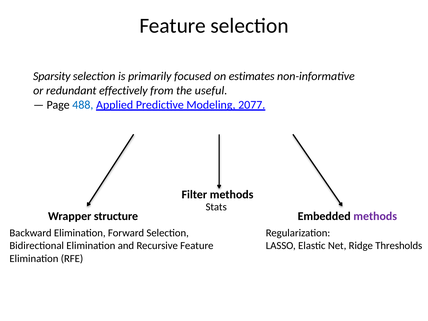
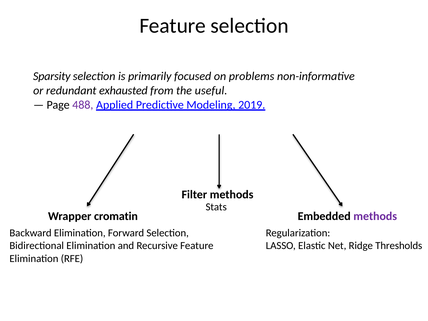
estimates: estimates -> problems (252, 76)
effectively: effectively -> exhausted (123, 91)
488 colour: blue -> purple (83, 105)
2077: 2077 -> 2019 (252, 105)
structure: structure -> cromatin (116, 216)
